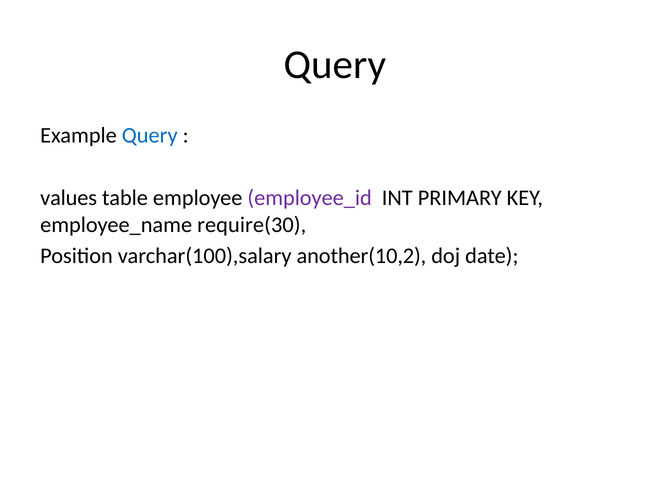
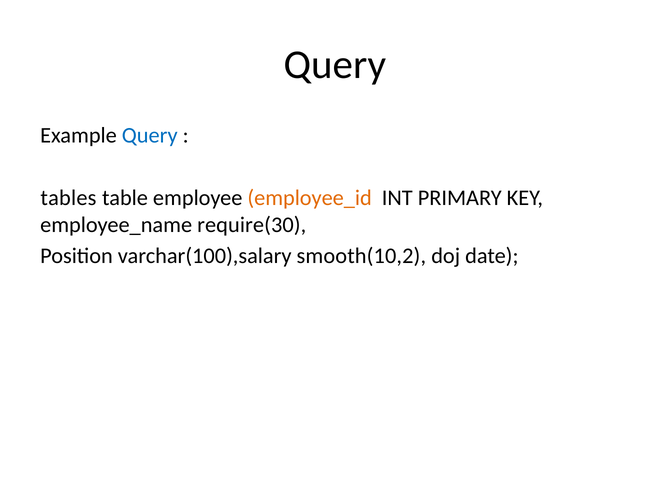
values: values -> tables (68, 198)
employee_id colour: purple -> orange (310, 198)
another(10,2: another(10,2 -> smooth(10,2 (361, 256)
